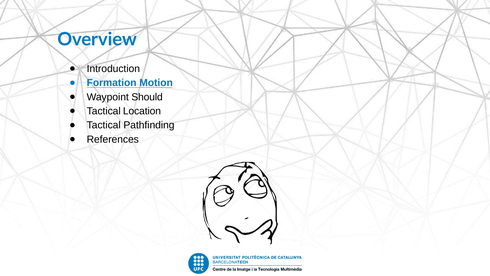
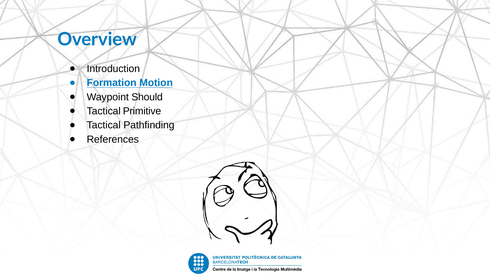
Location: Location -> Primitive (142, 111)
